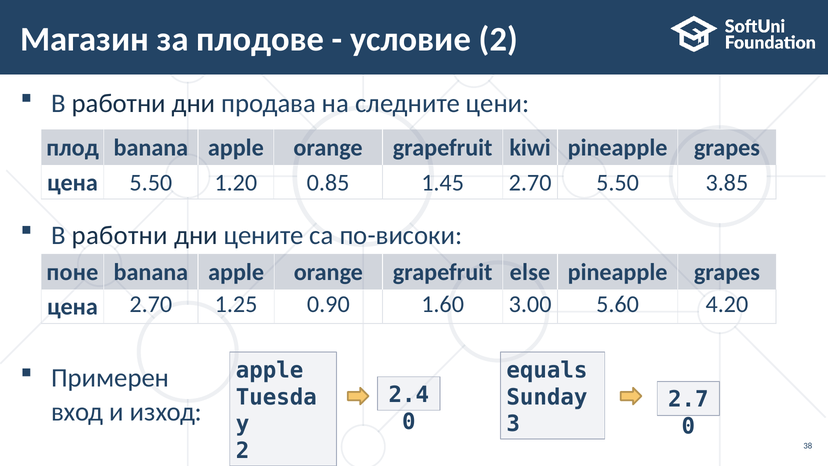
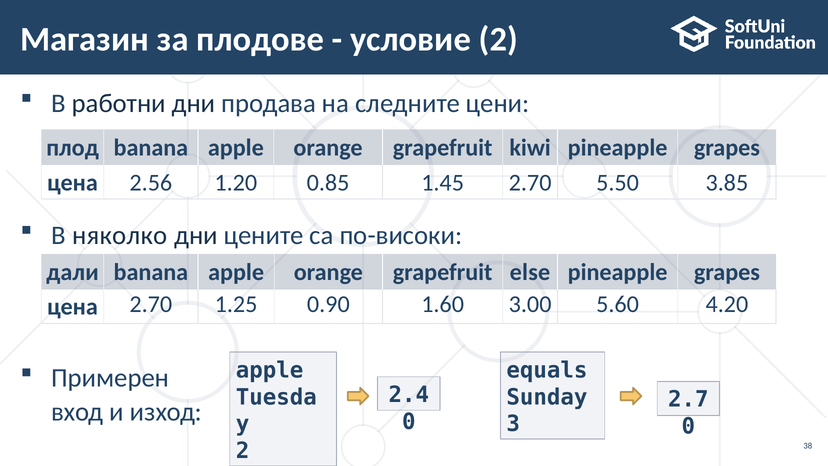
цена 5.50: 5.50 -> 2.56 (151, 183)
работни: работни -> няколко (120, 235)
поне: поне -> дали (72, 272)
